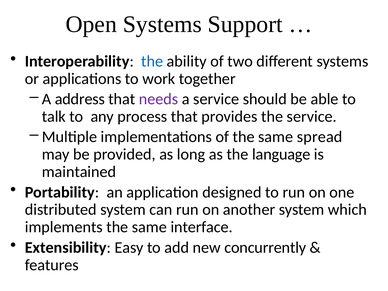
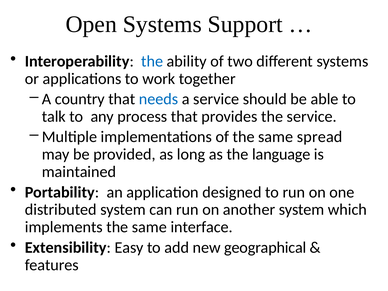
address: address -> country (80, 99)
needs colour: purple -> blue (158, 99)
concurrently: concurrently -> geographical (265, 247)
